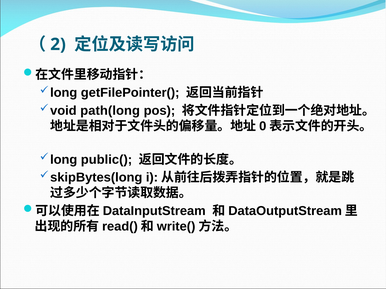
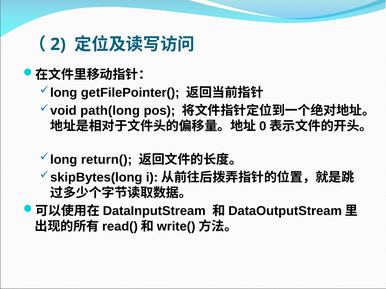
public(: public( -> return( (106, 160)
